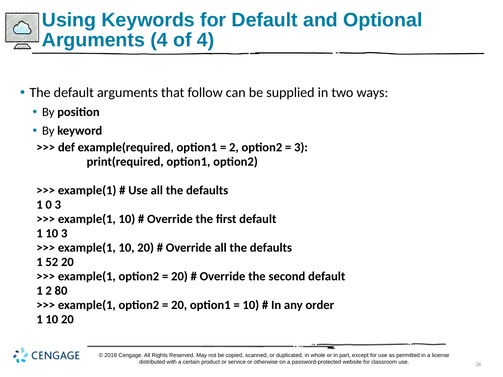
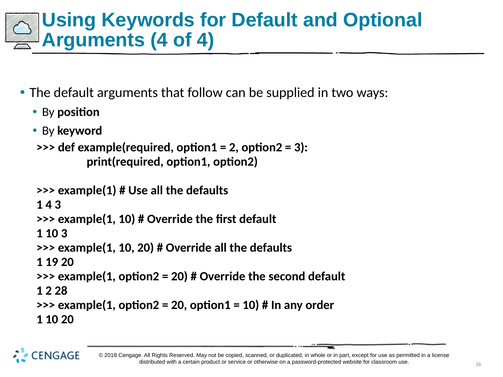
1 0: 0 -> 4 (49, 205)
52: 52 -> 19 (52, 262)
80: 80 -> 28 (61, 291)
